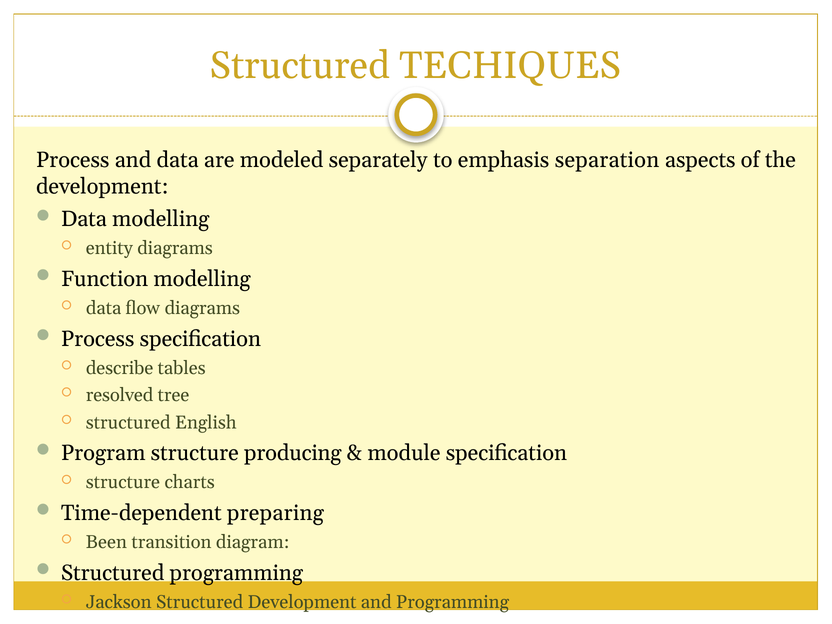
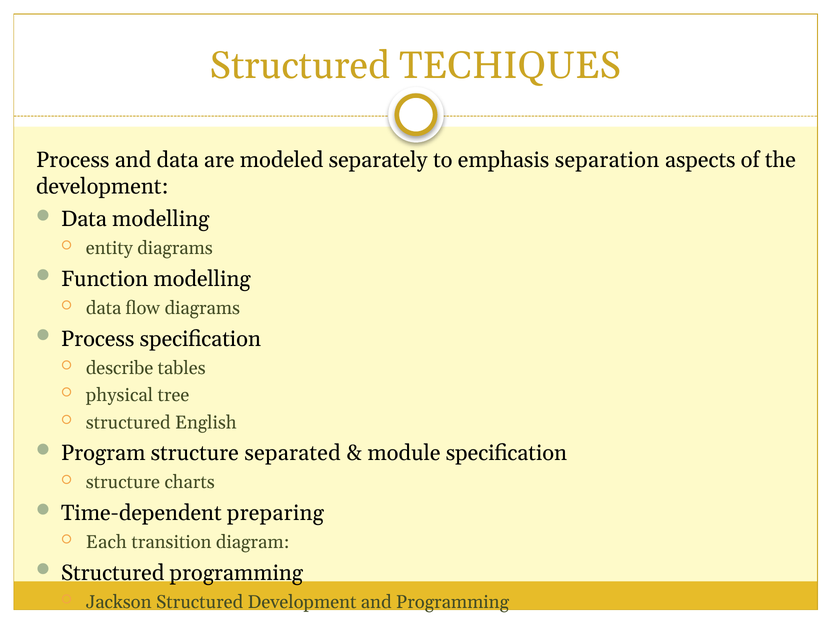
resolved: resolved -> physical (119, 395)
producing: producing -> separated (293, 453)
Been: Been -> Each (106, 542)
